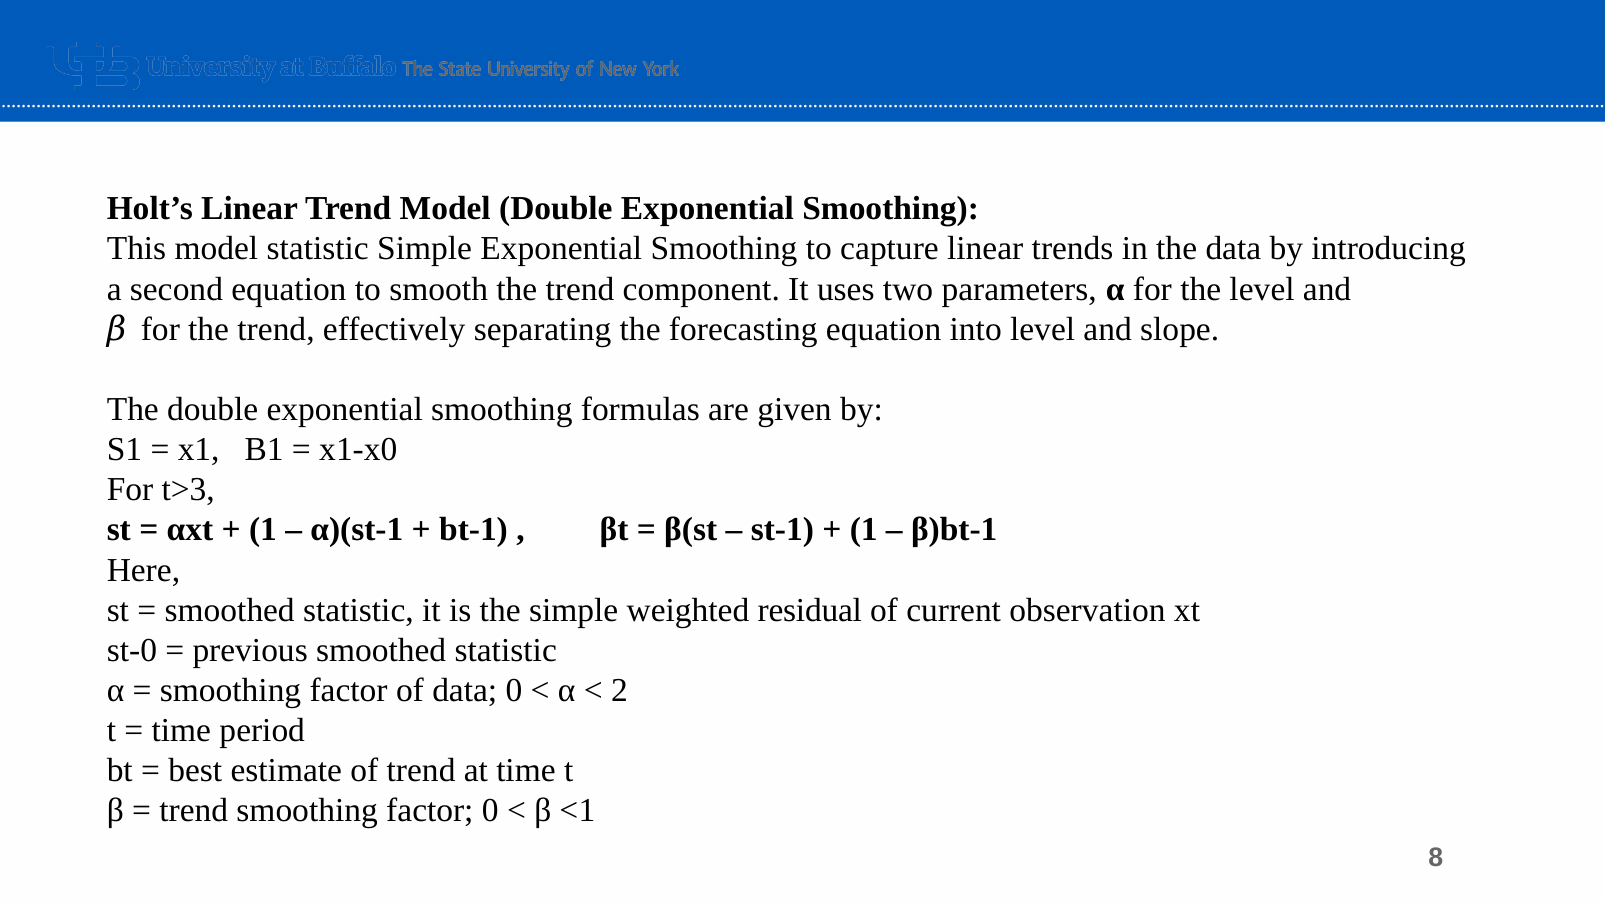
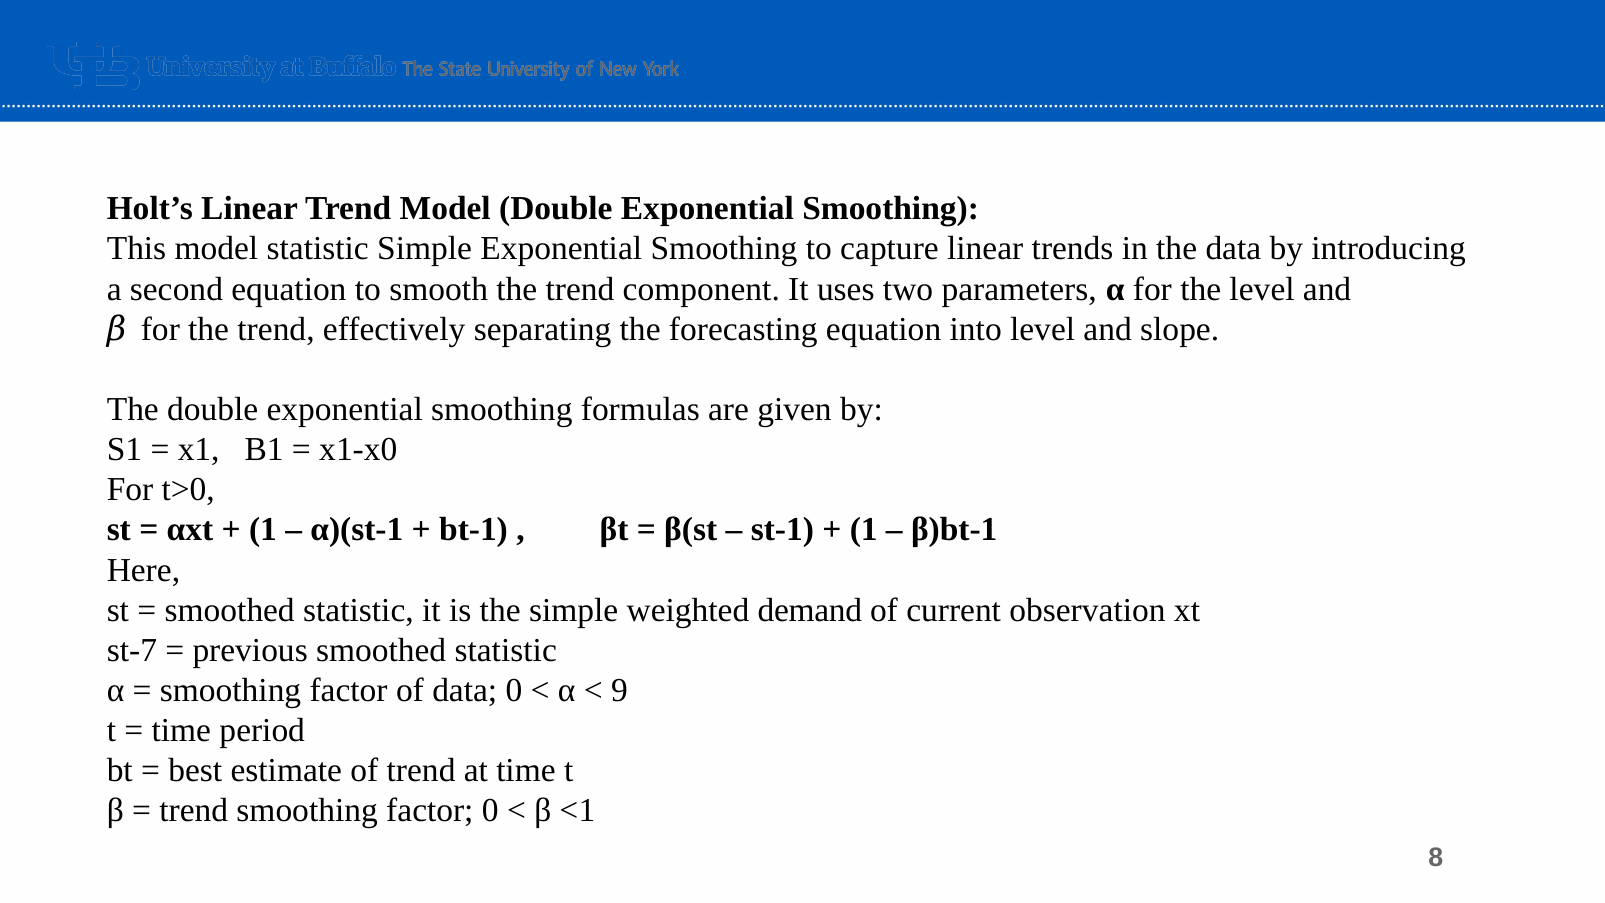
t>3: t>3 -> t>0 (188, 490)
residual: residual -> demand (810, 610)
st-0: st-0 -> st-7 (132, 650)
2: 2 -> 9 (619, 690)
